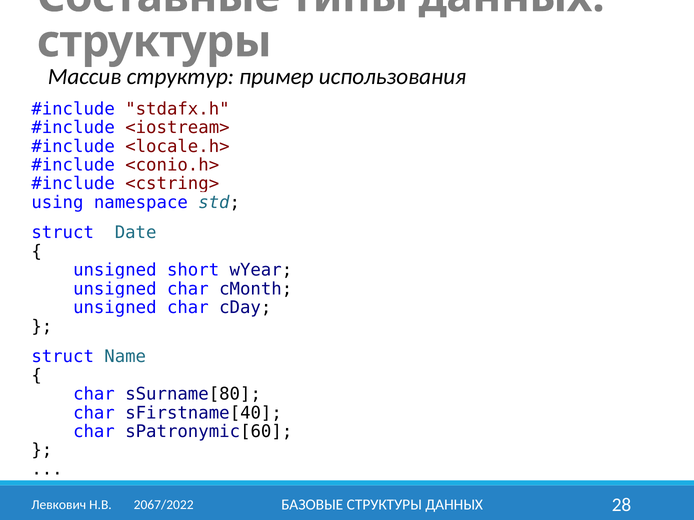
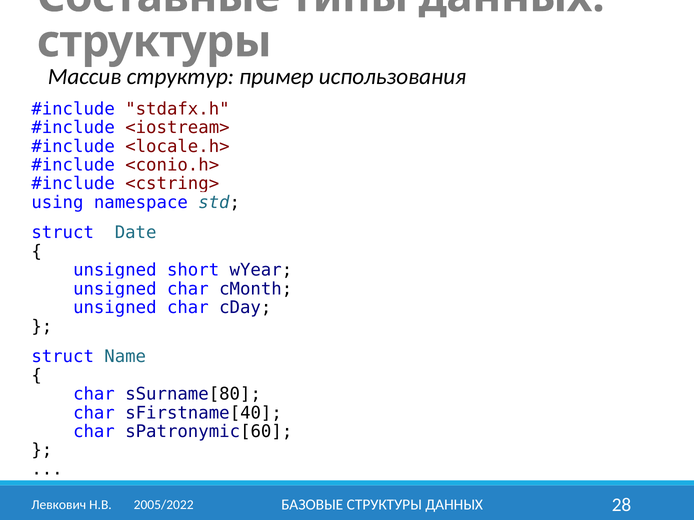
2067/2022: 2067/2022 -> 2005/2022 (164, 505)
